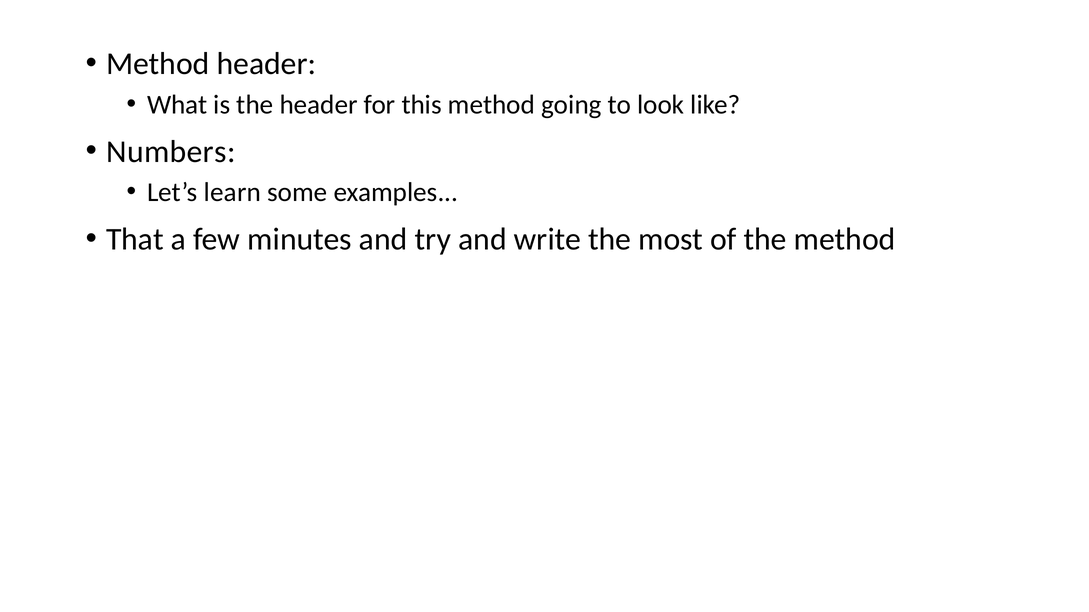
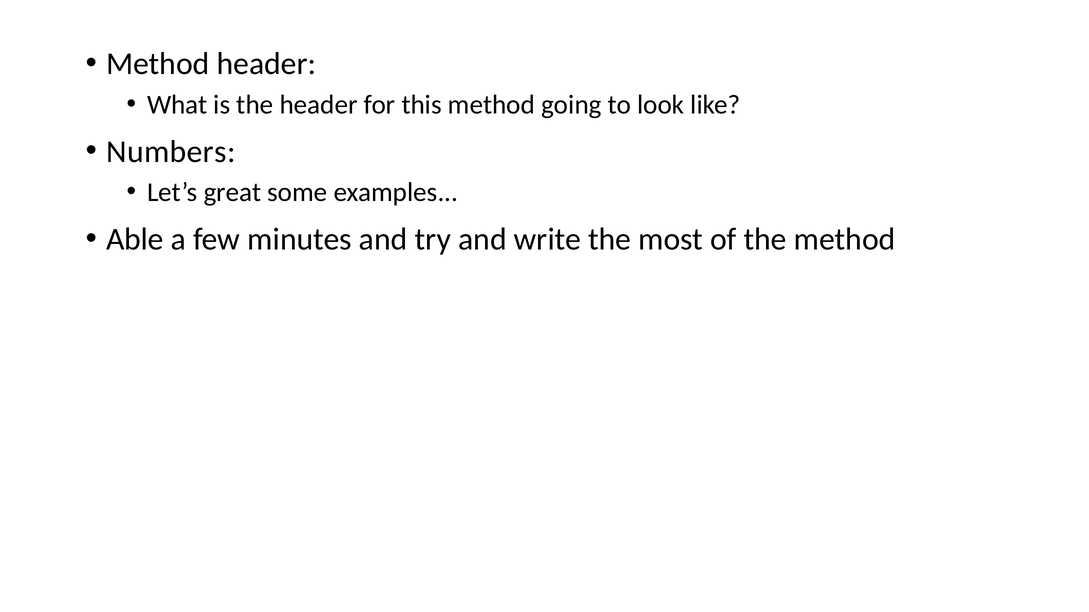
learn: learn -> great (233, 193)
That: That -> Able (135, 240)
